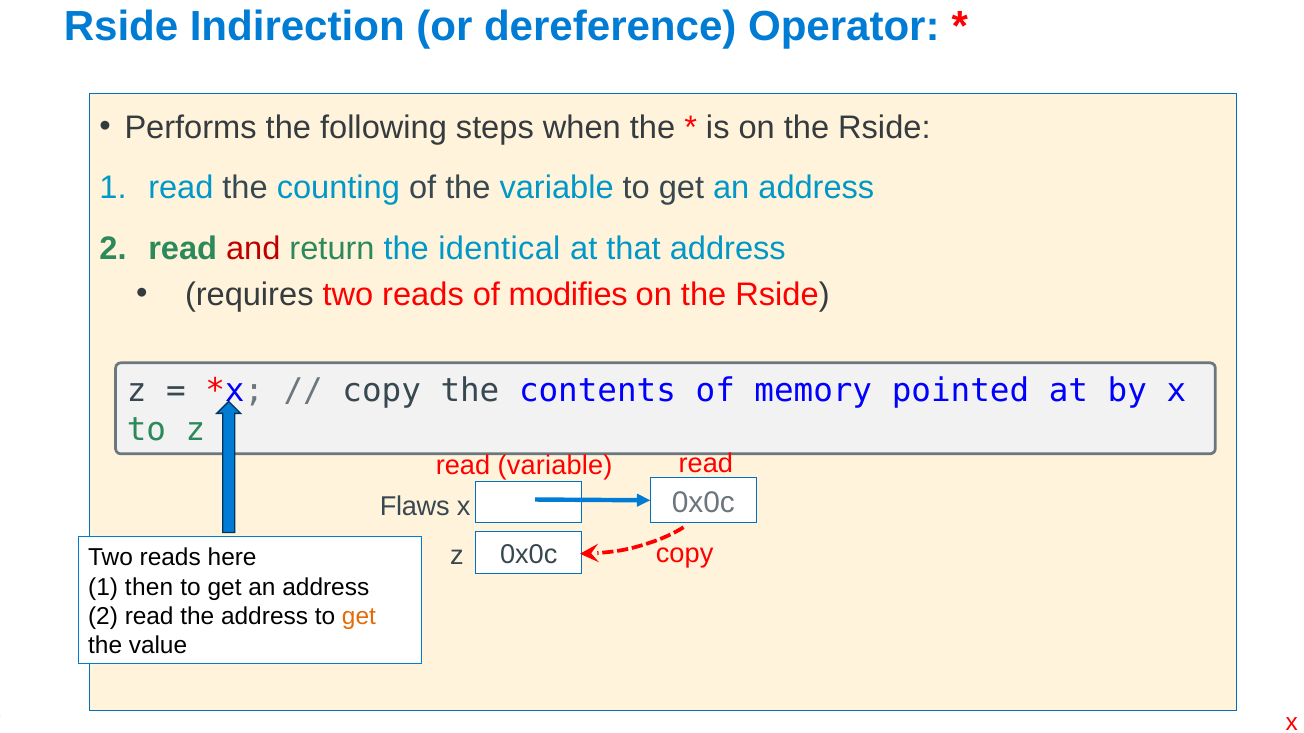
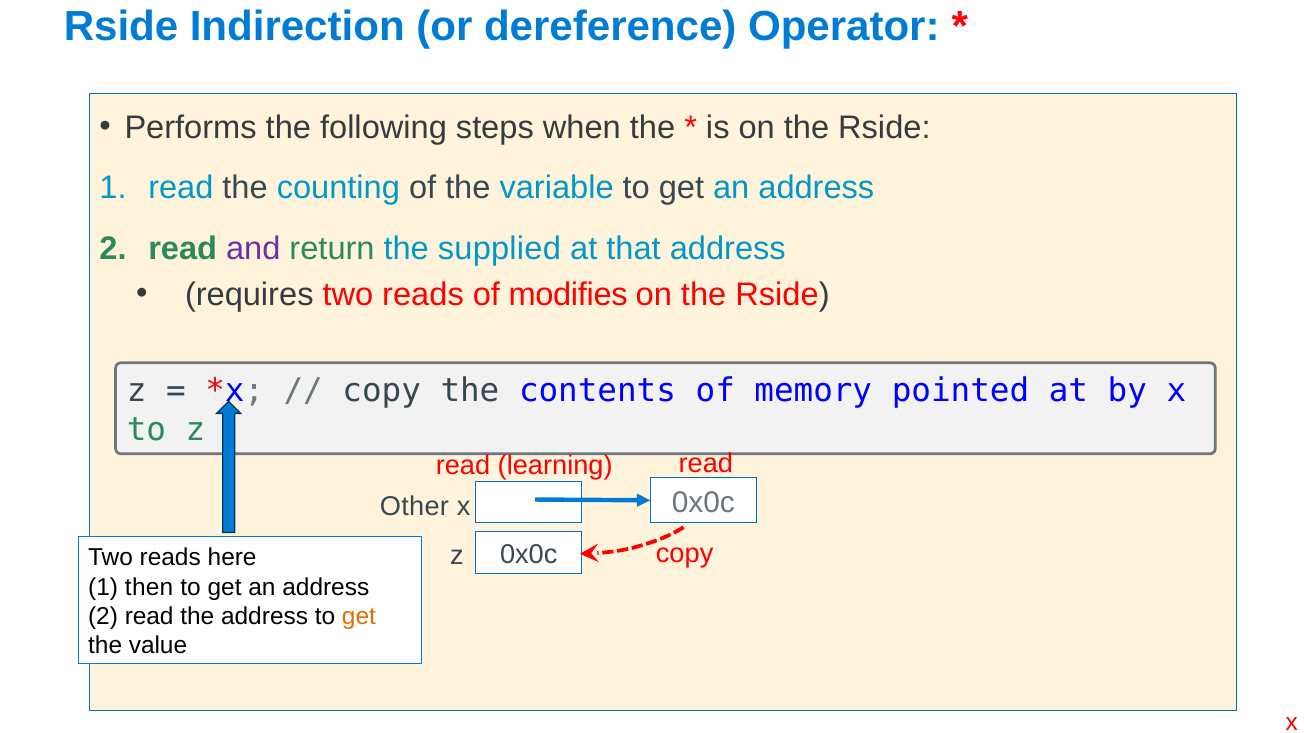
and colour: red -> purple (253, 249)
identical: identical -> supplied (499, 249)
read variable: variable -> learning (555, 466)
Flaws: Flaws -> Other (414, 507)
